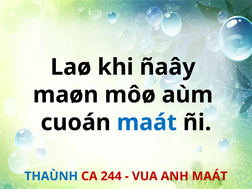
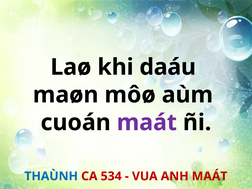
ñaây: ñaây -> daáu (168, 67)
maát colour: blue -> purple (147, 123)
244: 244 -> 534 (111, 176)
